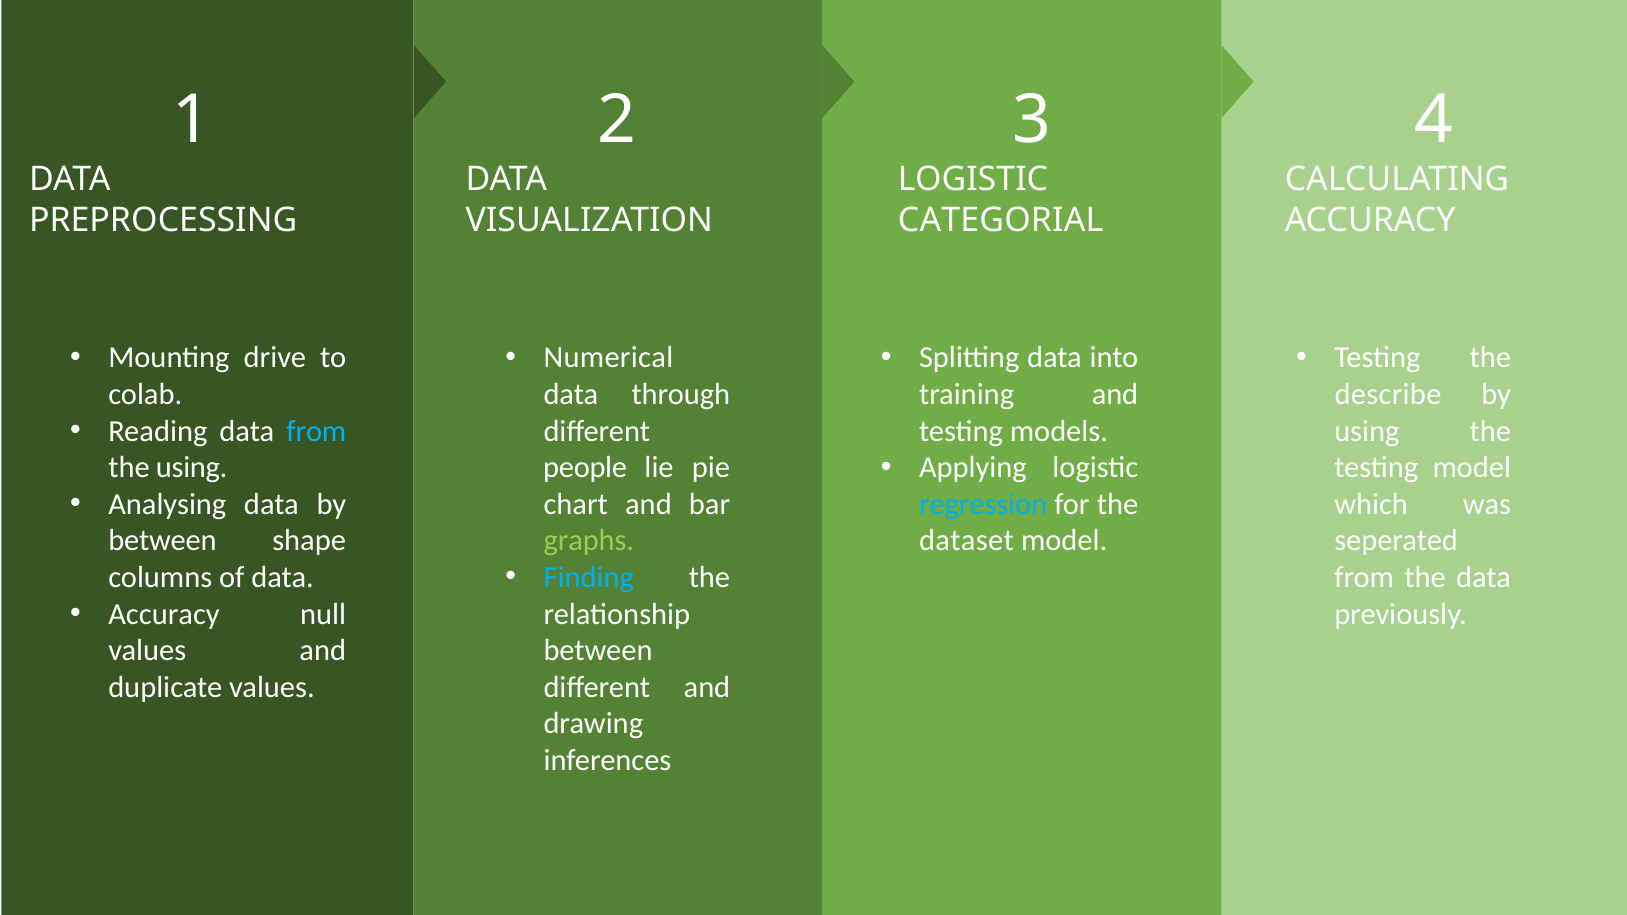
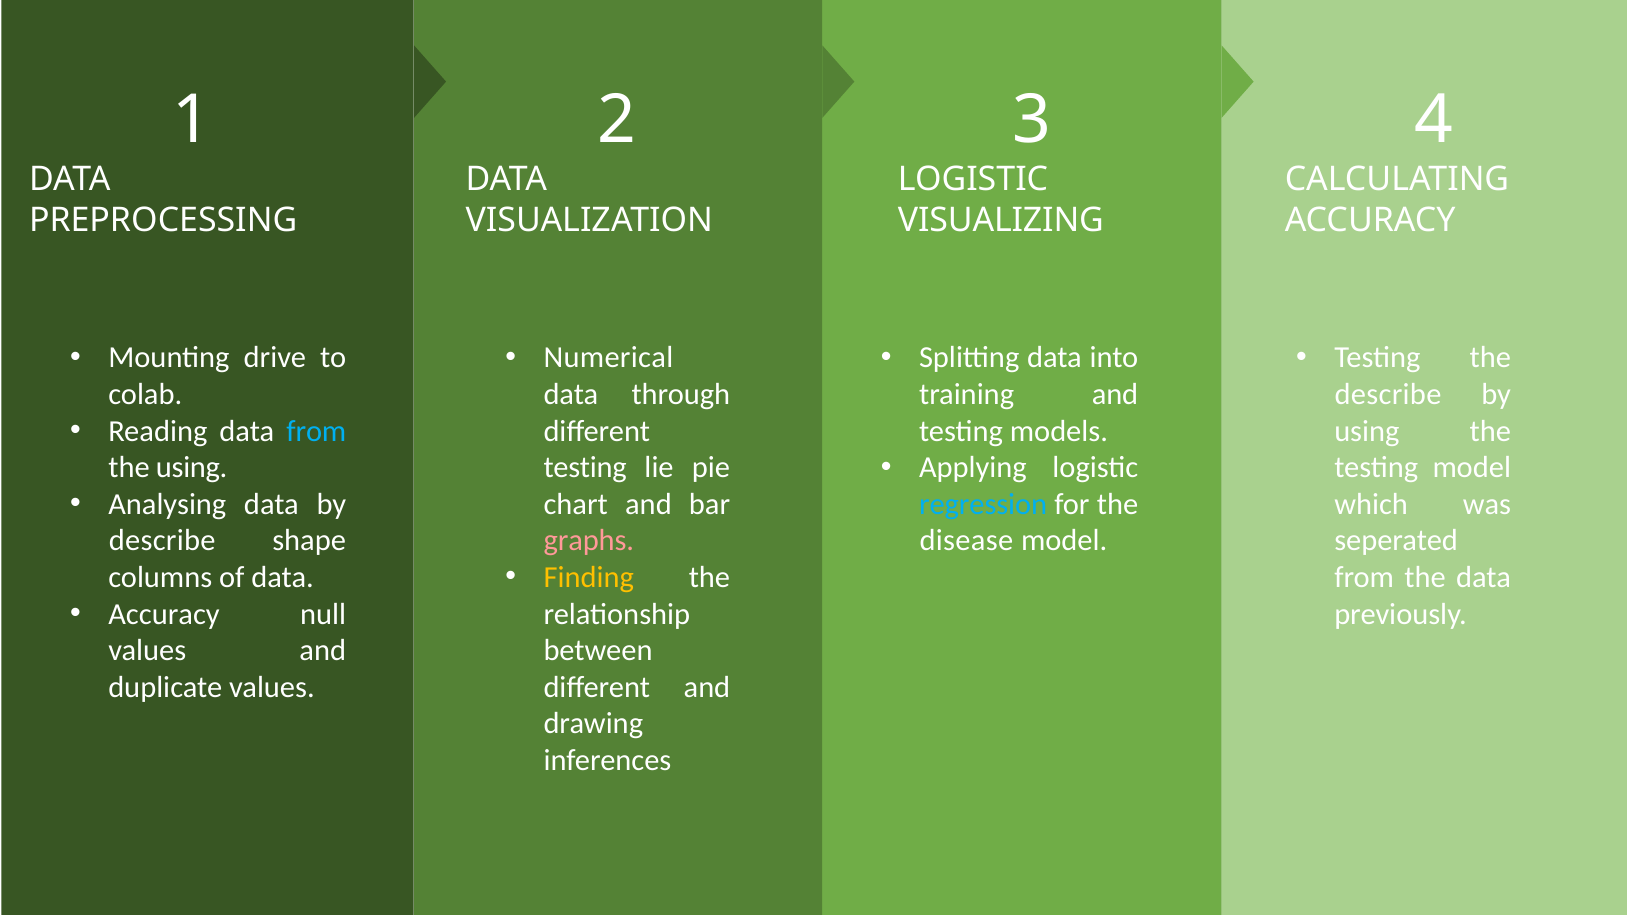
CATEGORIAL: CATEGORIAL -> VISUALIZING (1001, 220)
people: people -> testing (585, 468)
between: between -> describe (162, 541)
graphs colour: light green -> pink (589, 541)
dataset: dataset -> disease (966, 541)
Finding colour: light blue -> yellow (589, 578)
